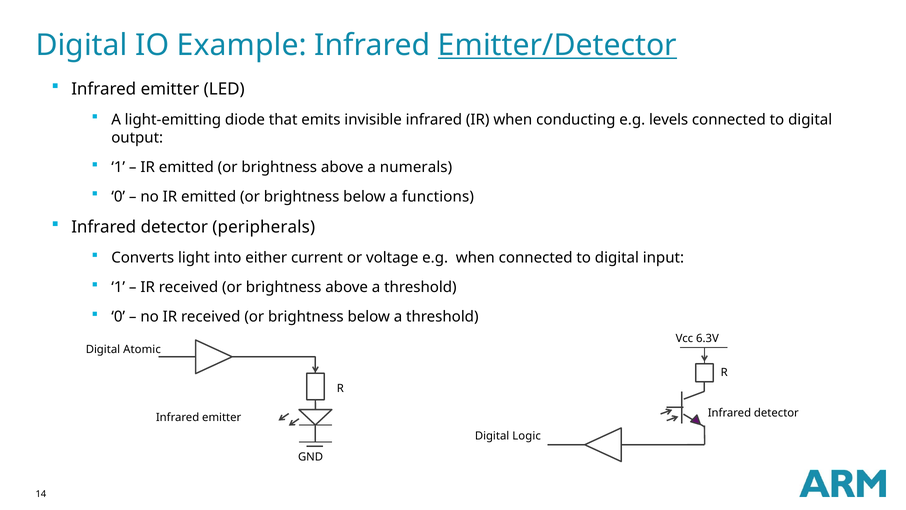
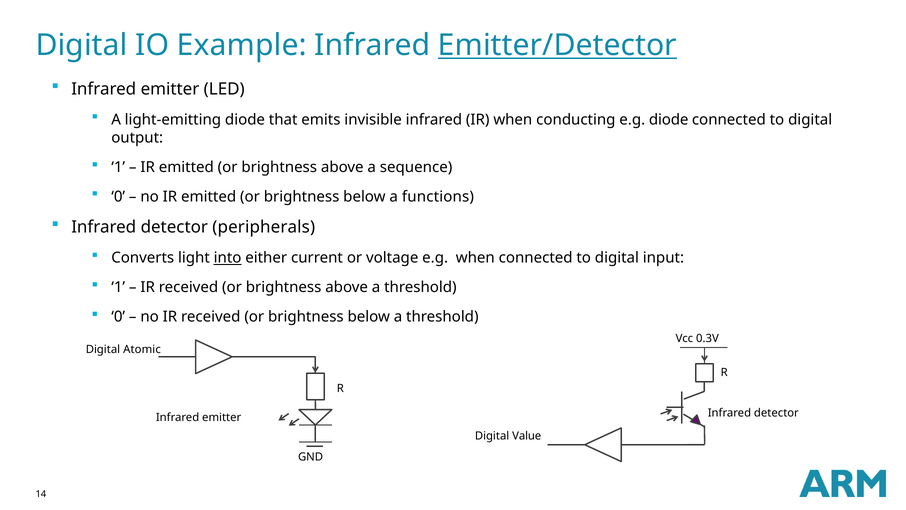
e.g levels: levels -> diode (669, 120)
numerals: numerals -> sequence (416, 167)
into underline: none -> present (228, 258)
6.3V: 6.3V -> 0.3V (707, 338)
Logic: Logic -> Value (527, 436)
